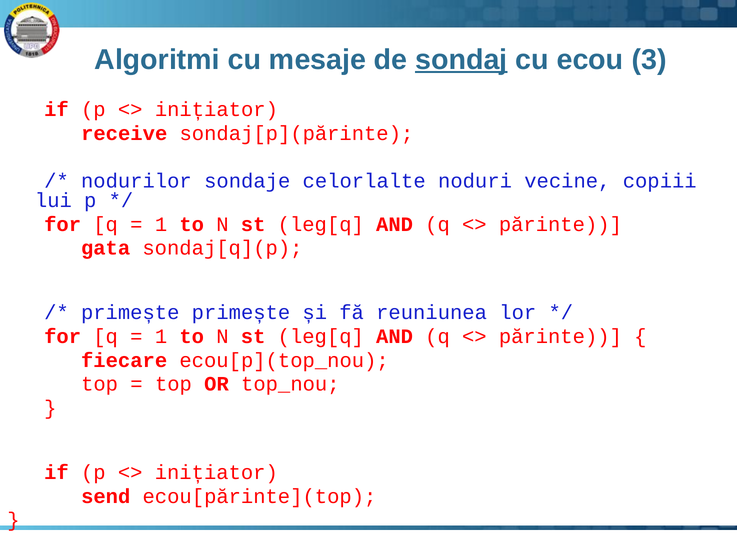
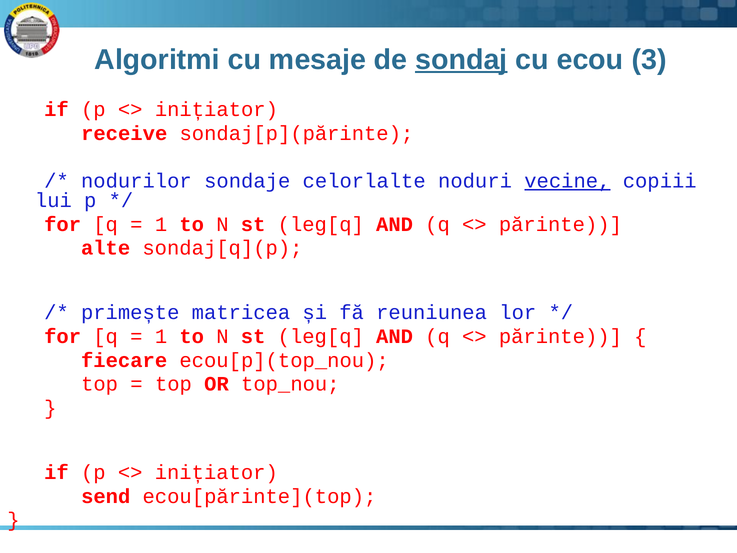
vecine underline: none -> present (567, 181)
gata: gata -> alte (106, 248)
primește primește: primește -> matricea (241, 313)
